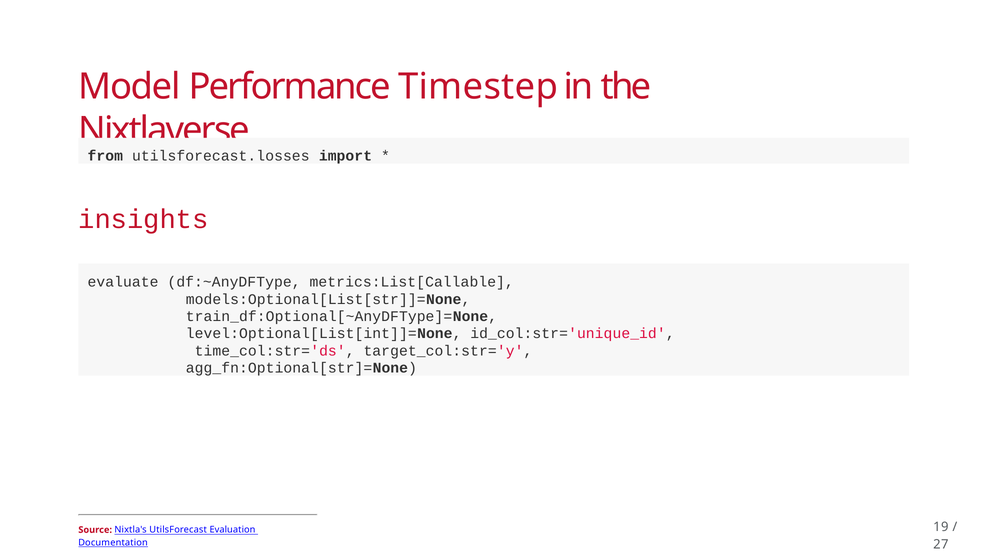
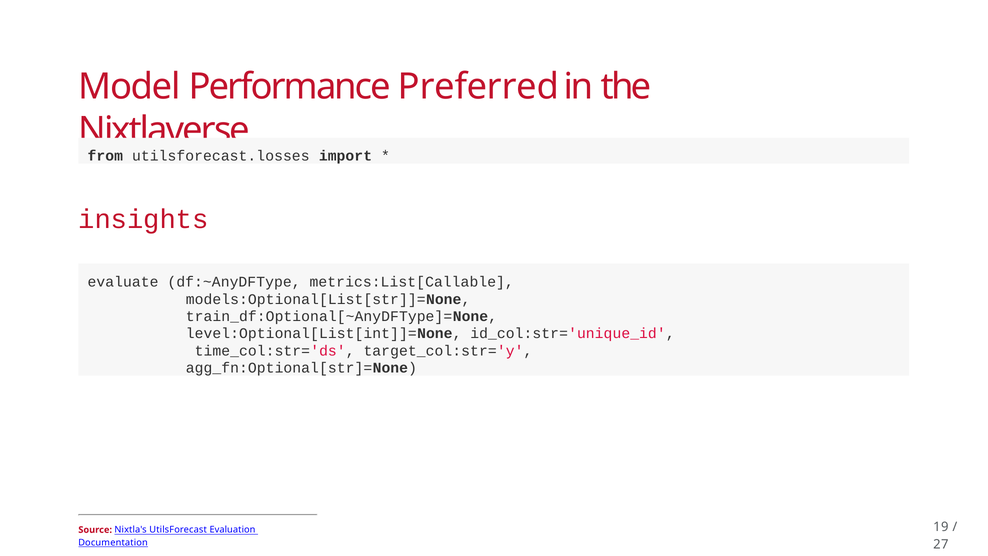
Timestep: Timestep -> Preferred (478, 87)
